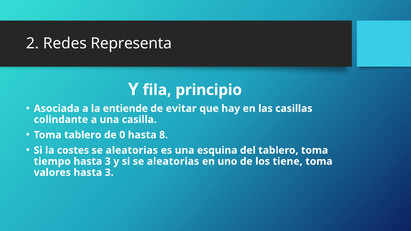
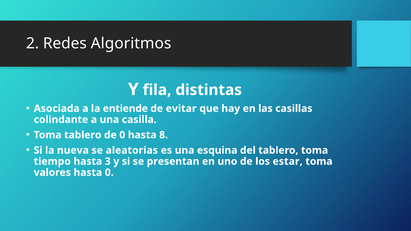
Representa: Representa -> Algoritmos (131, 44)
principio: principio -> distintas (209, 90)
costes: costes -> nueva (73, 150)
si se aleatorias: aleatorias -> presentan (173, 162)
tiene: tiene -> estar (288, 162)
valores hasta 3: 3 -> 0 (109, 173)
